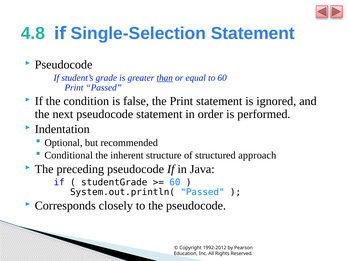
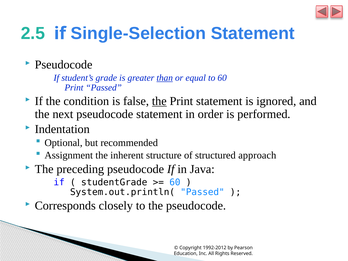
4.8: 4.8 -> 2.5 (33, 33)
the underline: none -> present (159, 101)
Conditional: Conditional -> Assignment (69, 155)
